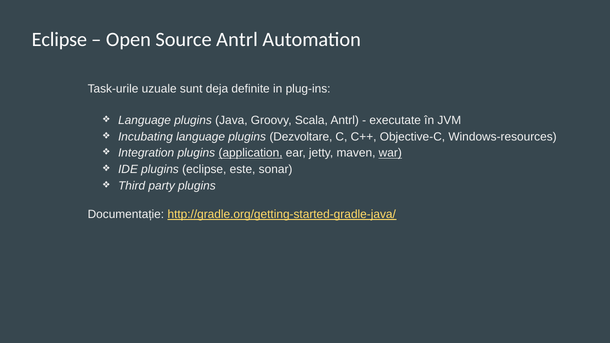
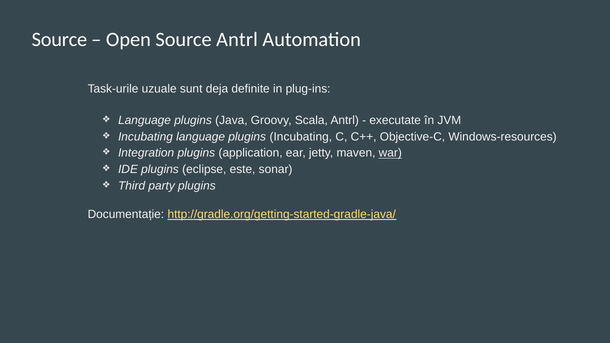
Eclipse: Eclipse -> Source (59, 40)
plugins Dezvoltare: Dezvoltare -> Incubating (301, 137)
application underline: present -> none (251, 153)
